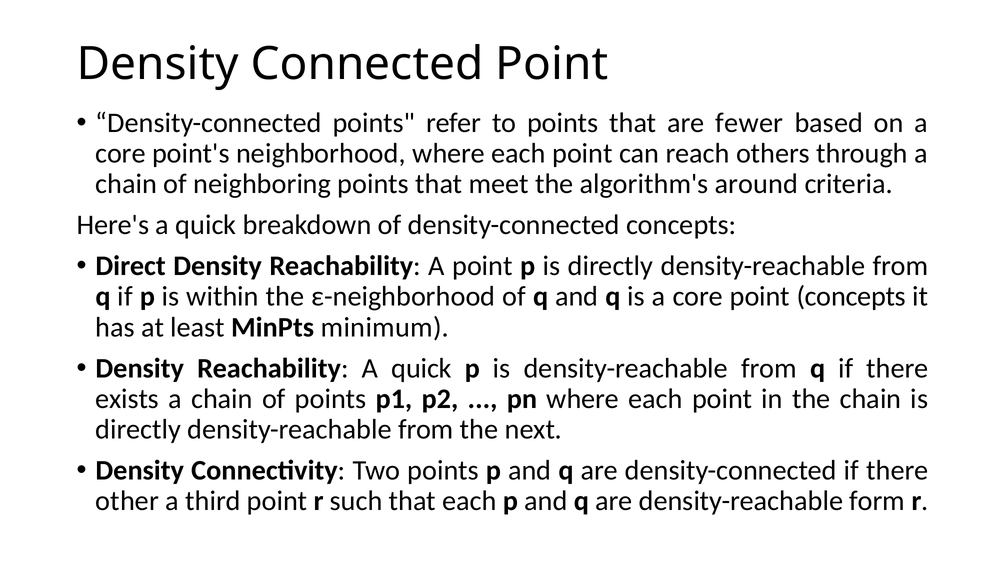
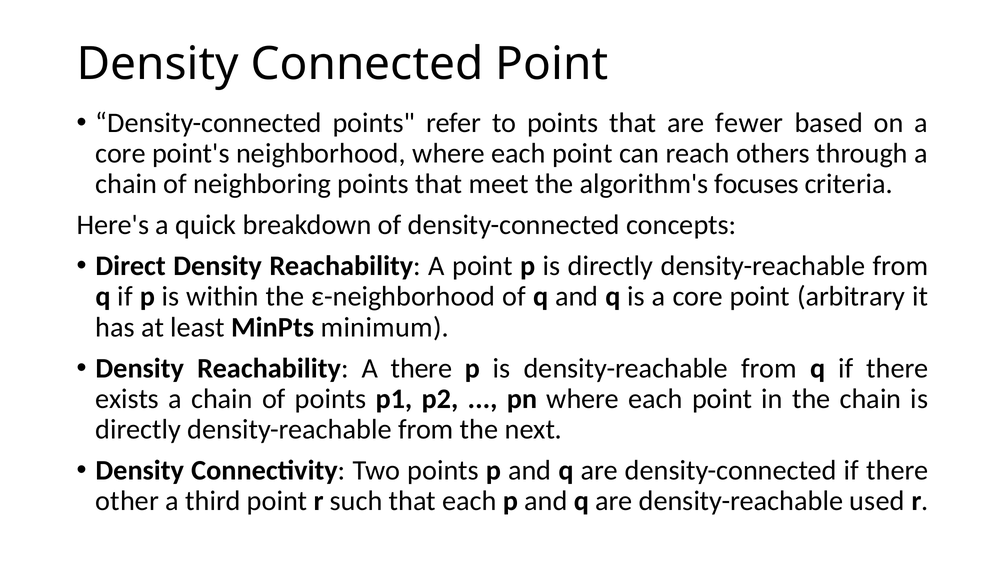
around: around -> focuses (757, 184)
point concepts: concepts -> arbitrary (851, 297)
Reachability A quick: quick -> there (422, 368)
form: form -> used (877, 501)
